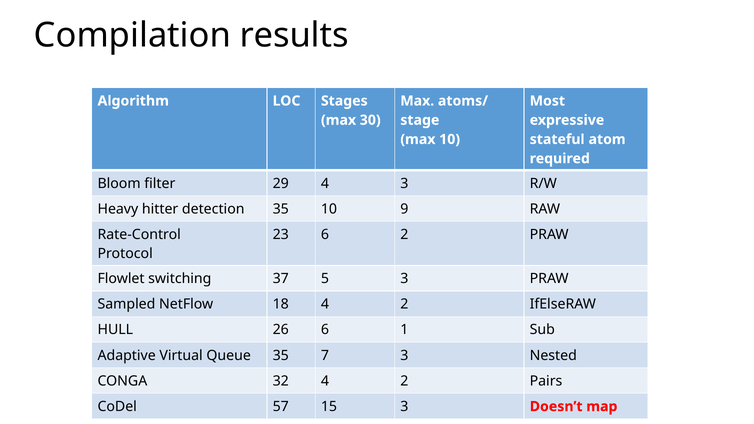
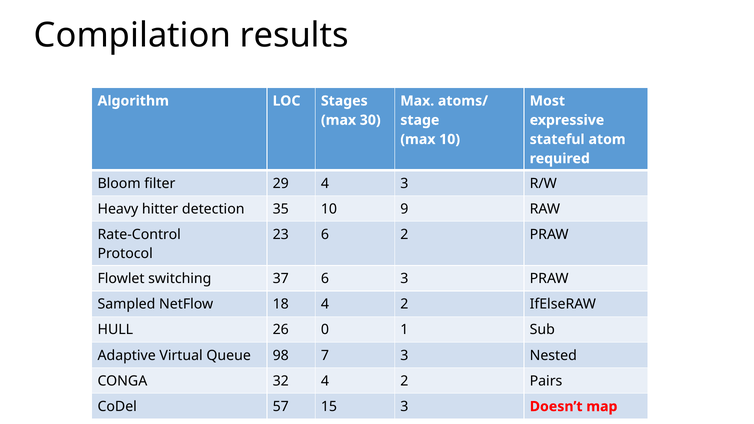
37 5: 5 -> 6 (325, 279)
26 6: 6 -> 0 (325, 330)
Queue 35: 35 -> 98 (281, 355)
